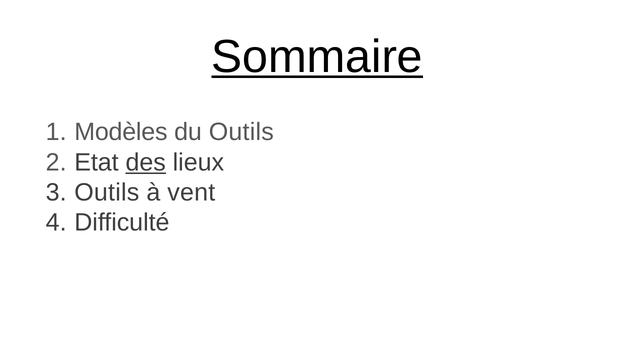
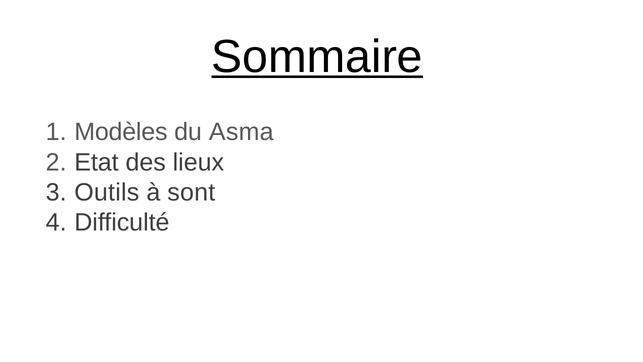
du Outils: Outils -> Asma (241, 132)
des underline: present -> none (146, 162)
vent: vent -> sont (191, 192)
